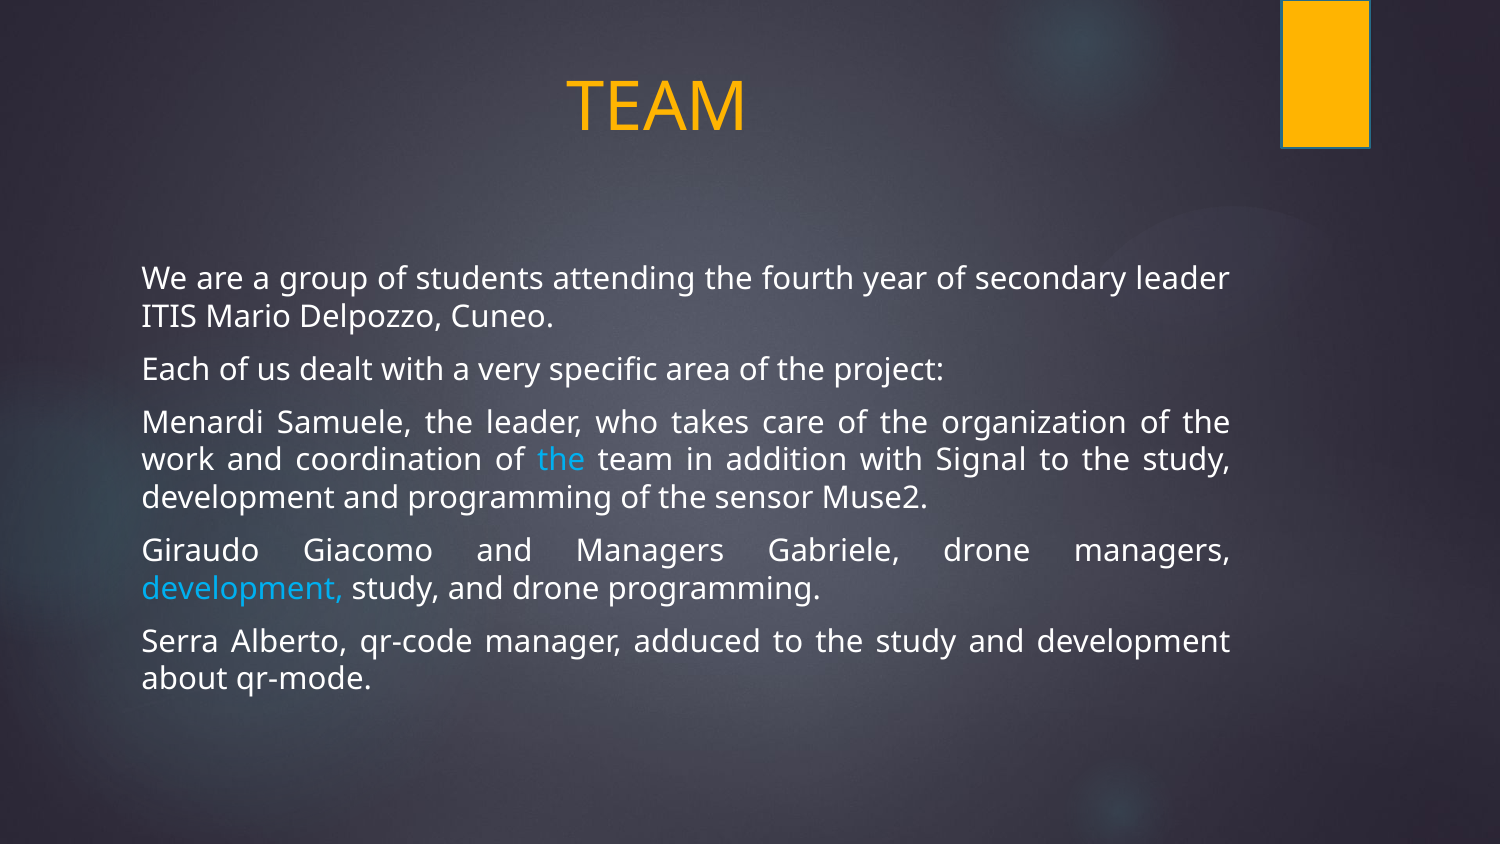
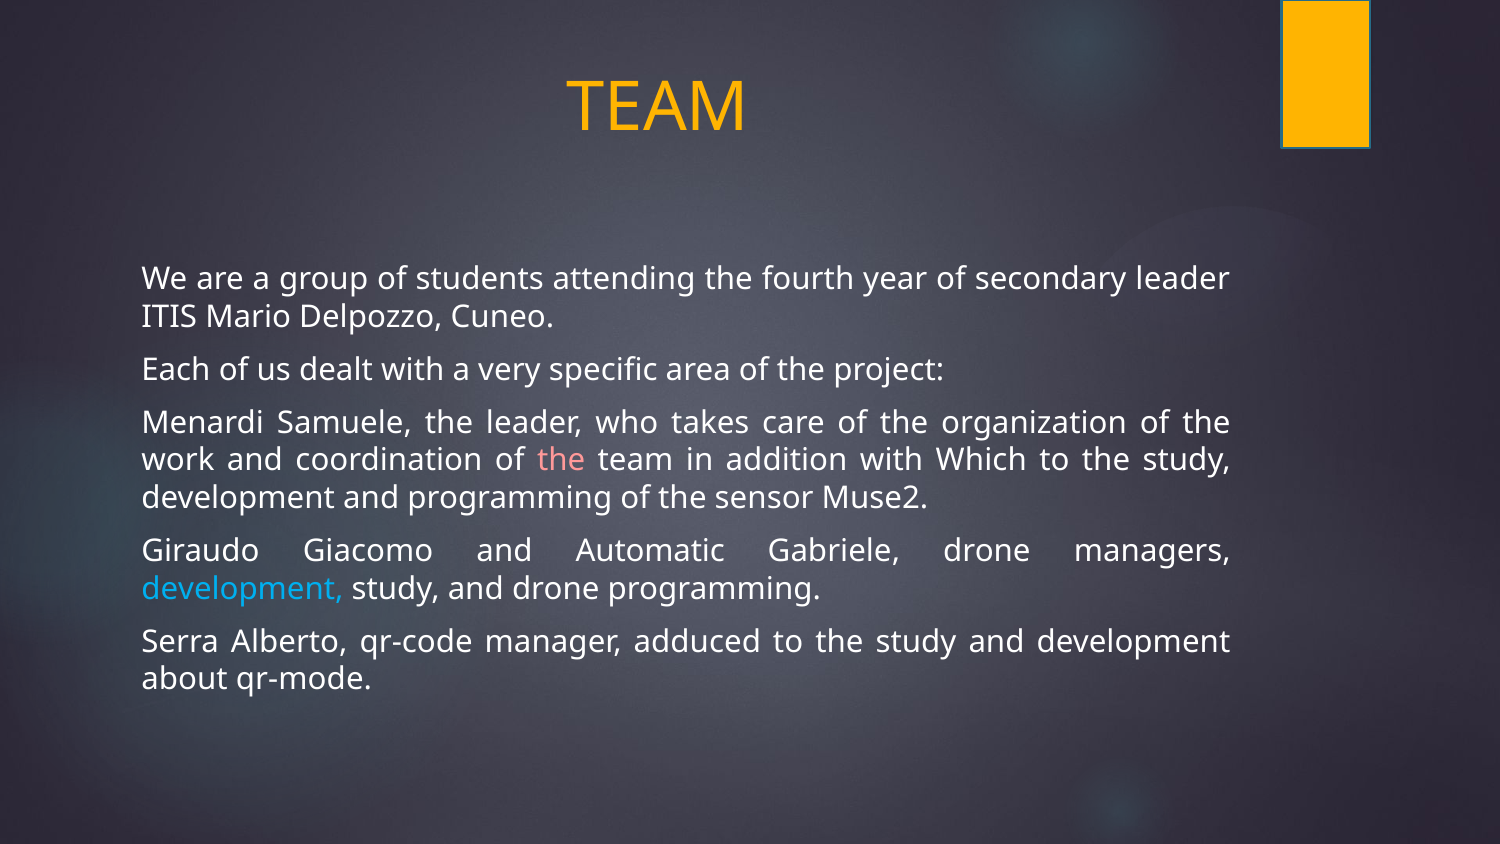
the colour: light blue -> pink (561, 460)
Signal: Signal -> Which (981, 460)
and Managers: Managers -> Automatic (650, 551)
